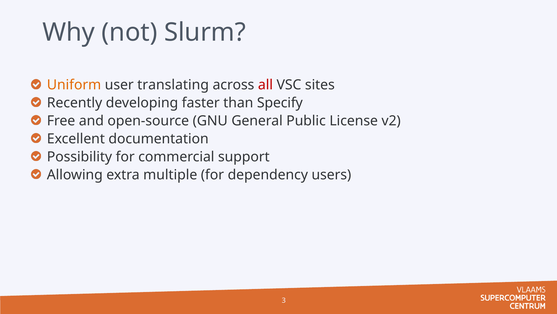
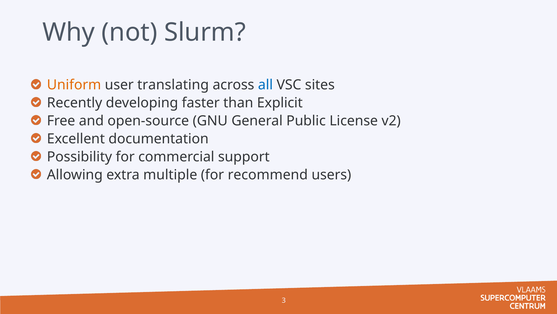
all colour: red -> blue (265, 85)
Specify: Specify -> Explicit (280, 103)
dependency: dependency -> recommend (268, 174)
